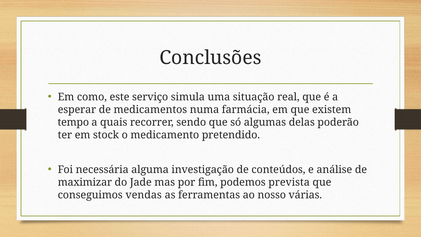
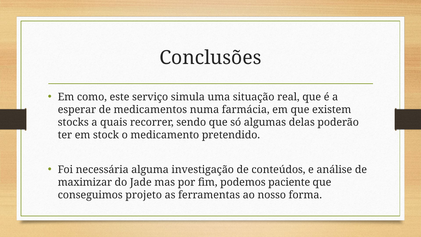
tempo: tempo -> stocks (73, 122)
prevista: prevista -> paciente (289, 182)
vendas: vendas -> projeto (144, 195)
várias: várias -> forma (305, 195)
